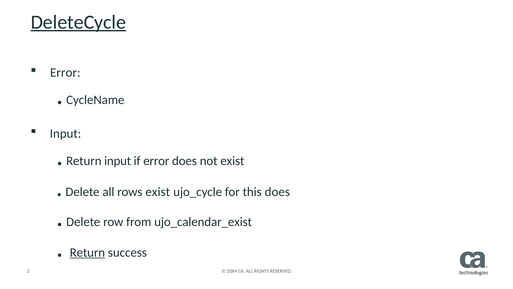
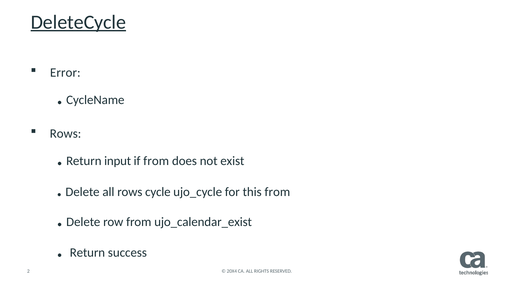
Input: Input -> Rows (66, 134)
if error: error -> from (156, 161)
rows exist: exist -> cycle (158, 192)
this does: does -> from (277, 192)
Return underline: present -> none (87, 252)
